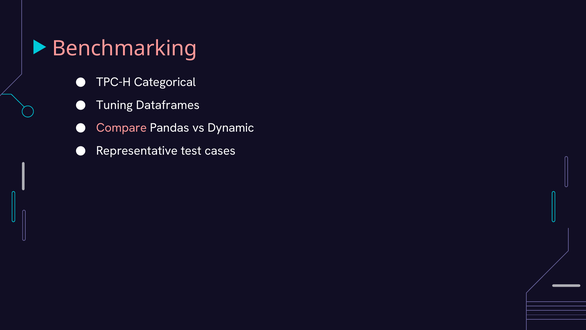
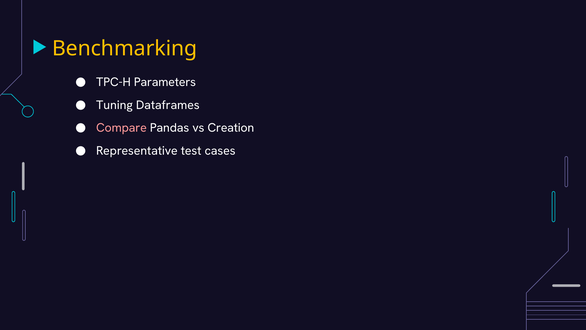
Benchmarking colour: pink -> yellow (125, 49)
Categorical: Categorical -> Parameters (165, 82)
Dynamic: Dynamic -> Creation (231, 128)
